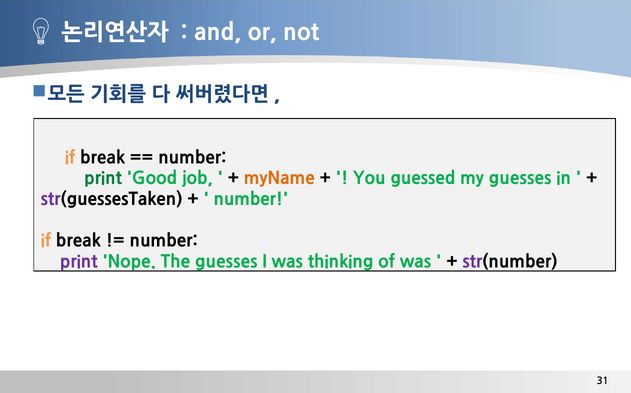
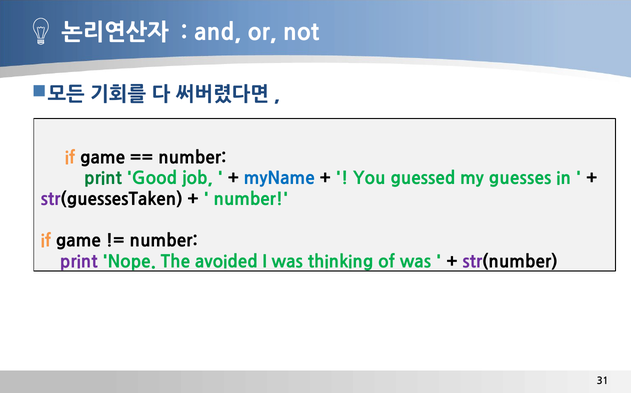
break: break -> game (103, 158)
myName colour: orange -> blue (279, 179)
break: break -> game (78, 241)
The guesses: guesses -> avoided (226, 262)
